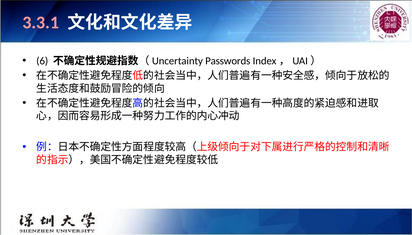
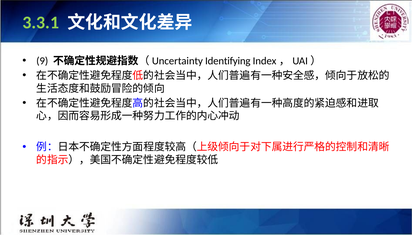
3.3.1 colour: pink -> light green (41, 22)
6: 6 -> 9 (42, 61)
Passwords: Passwords -> Identifying (228, 61)
